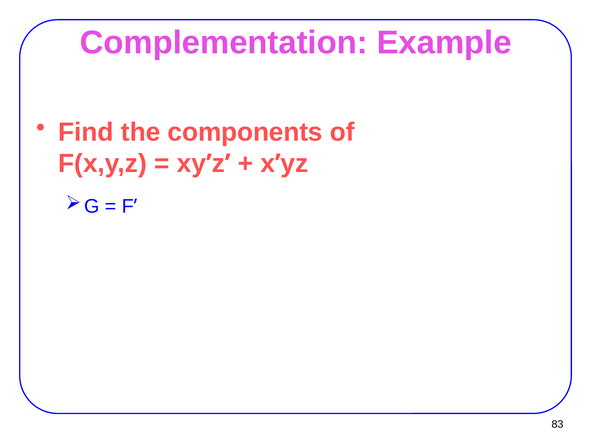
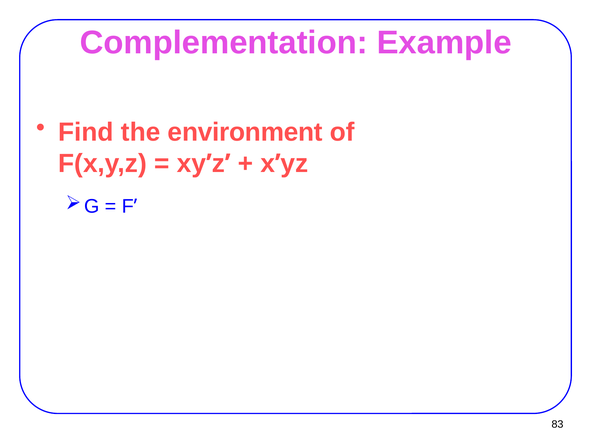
components: components -> environment (245, 132)
